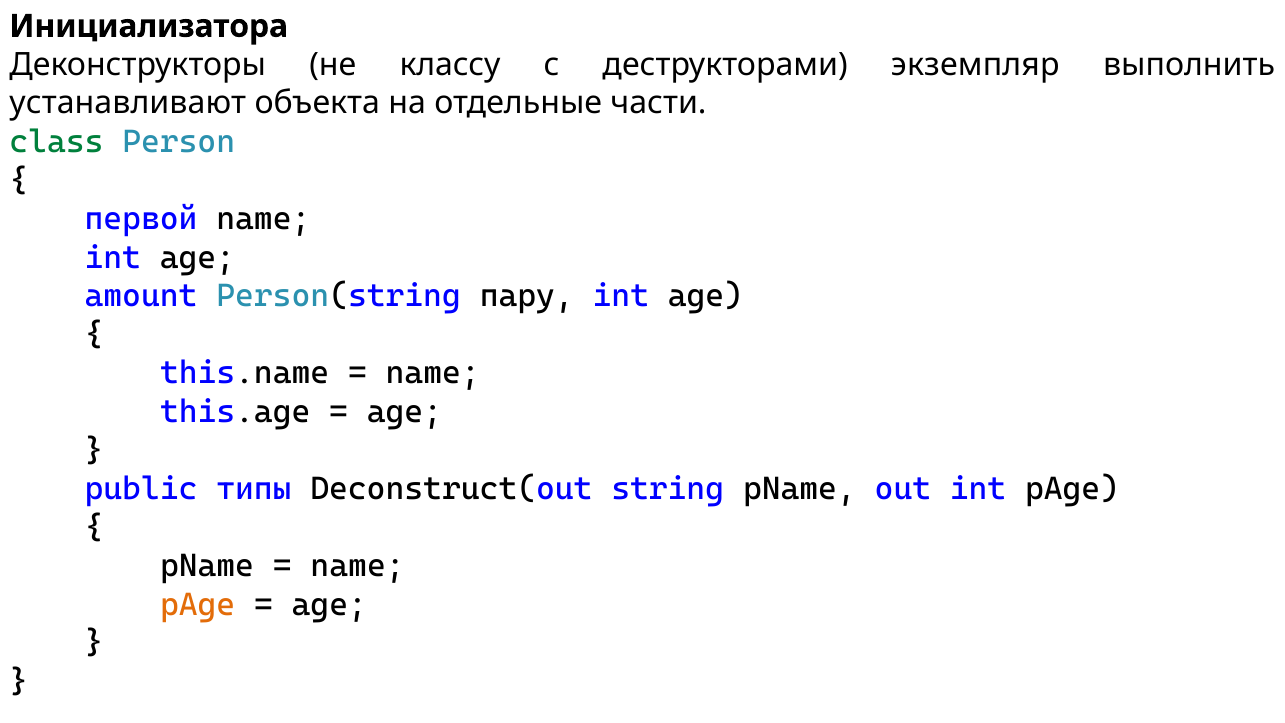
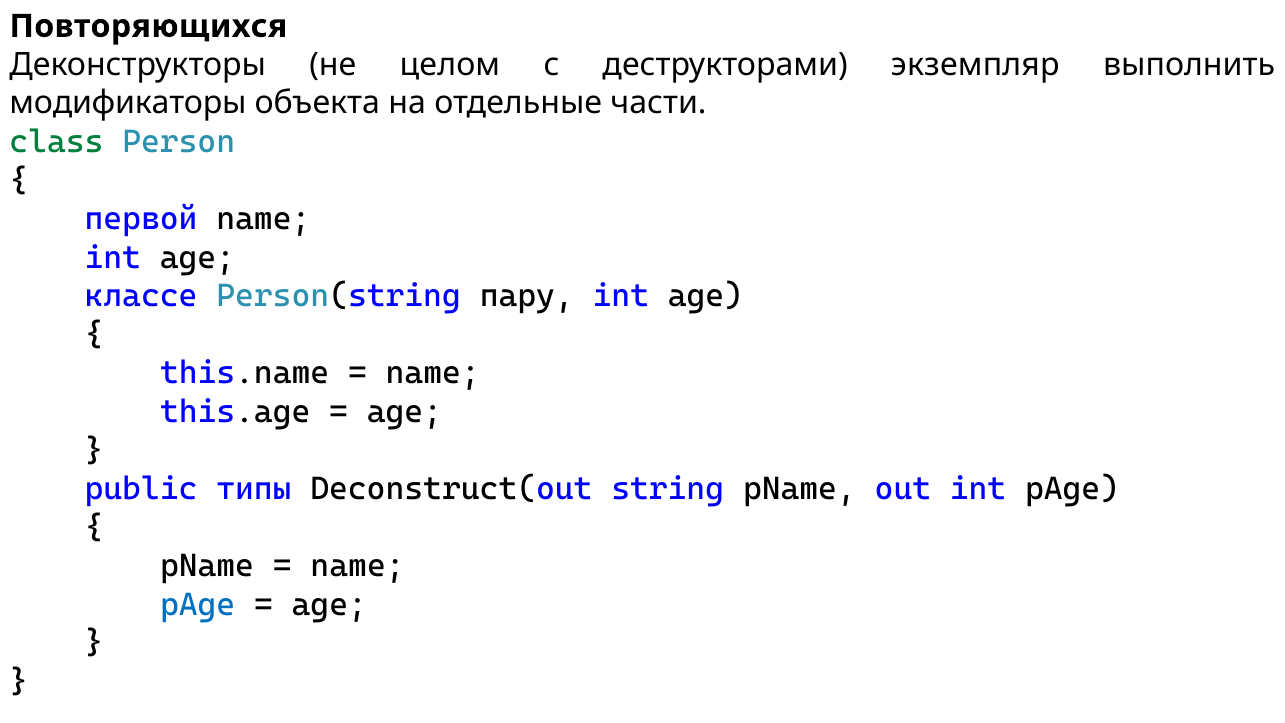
Инициализатора: Инициализатора -> Повторяющихся (148, 26)
классу: классу -> целом (450, 65)
устанавливают: устанавливают -> модификаторы (128, 103)
amount: amount -> классе (141, 296)
pAge colour: orange -> blue (198, 604)
